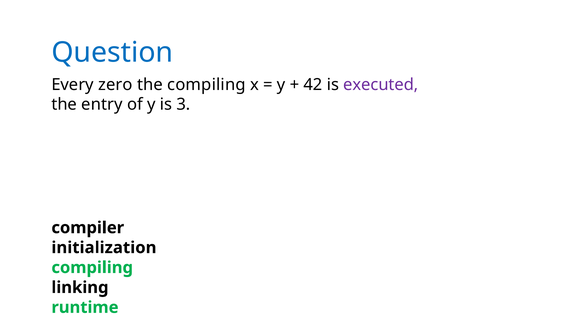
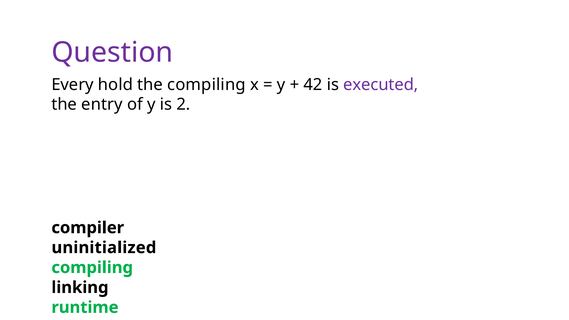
Question colour: blue -> purple (112, 52)
zero: zero -> hold (115, 85)
3: 3 -> 2 (183, 105)
initialization: initialization -> uninitialized (104, 248)
